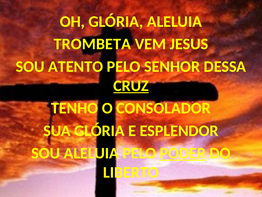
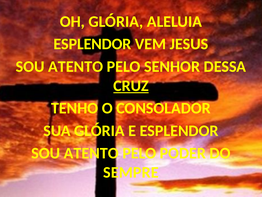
TROMBETA: TROMBETA -> ESPLENDOR (92, 44)
ALELUIA: ALELUIA -> ATENTO (91, 153)
PODER underline: present -> none (183, 153)
LIBERTO: LIBERTO -> SEMPRE (131, 172)
